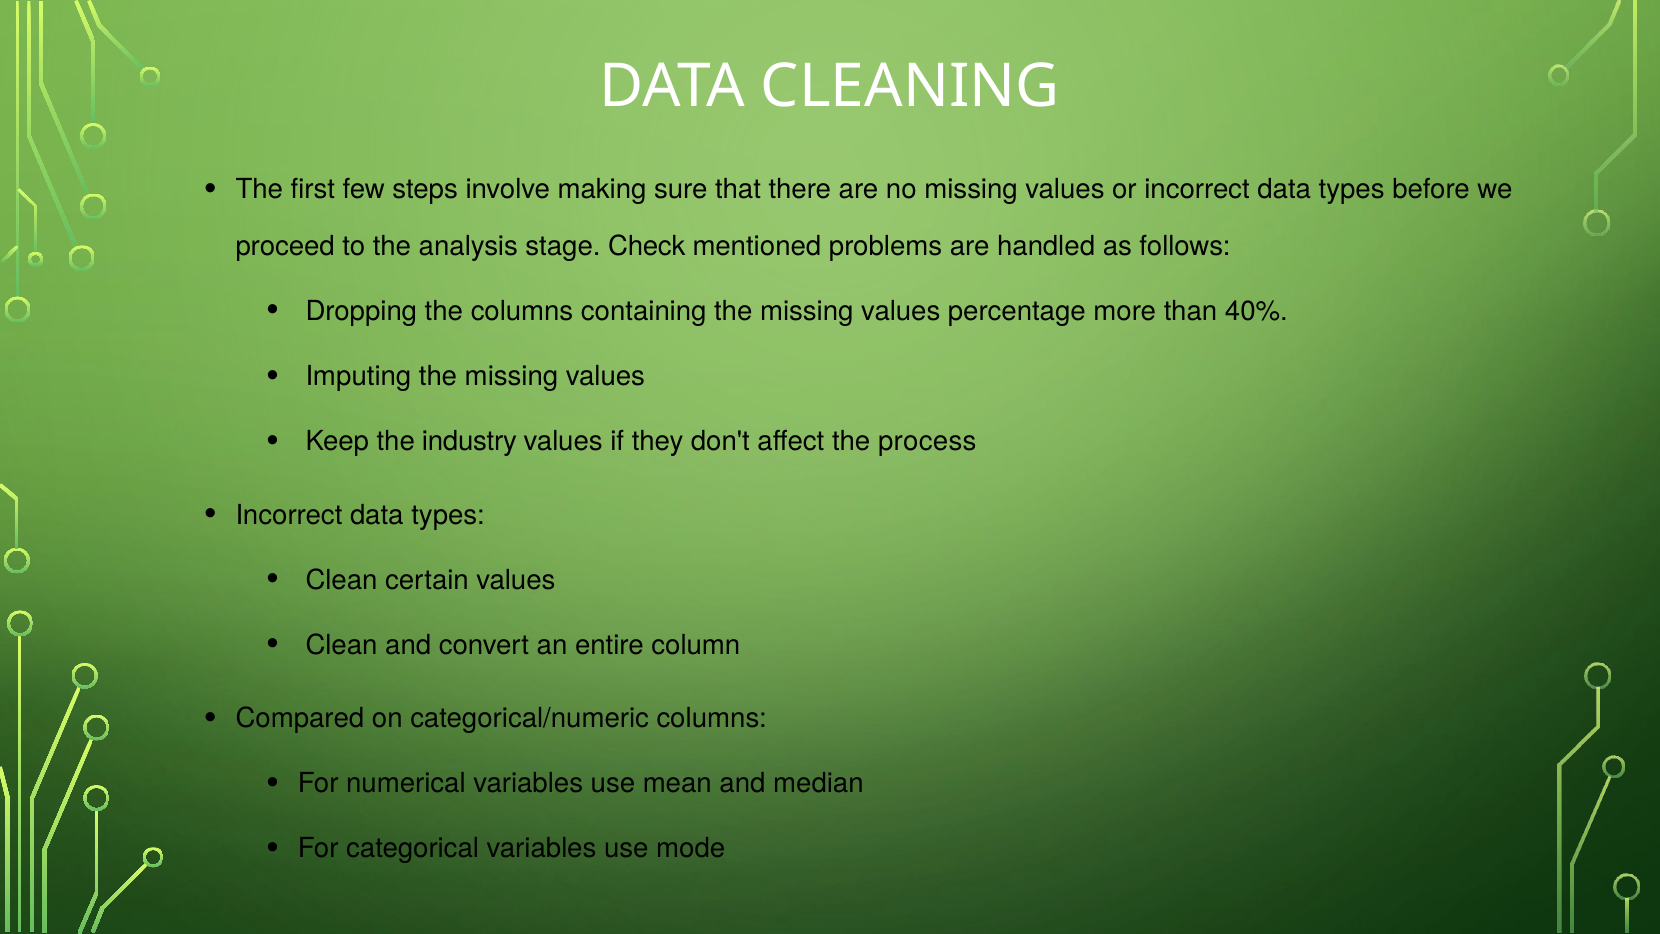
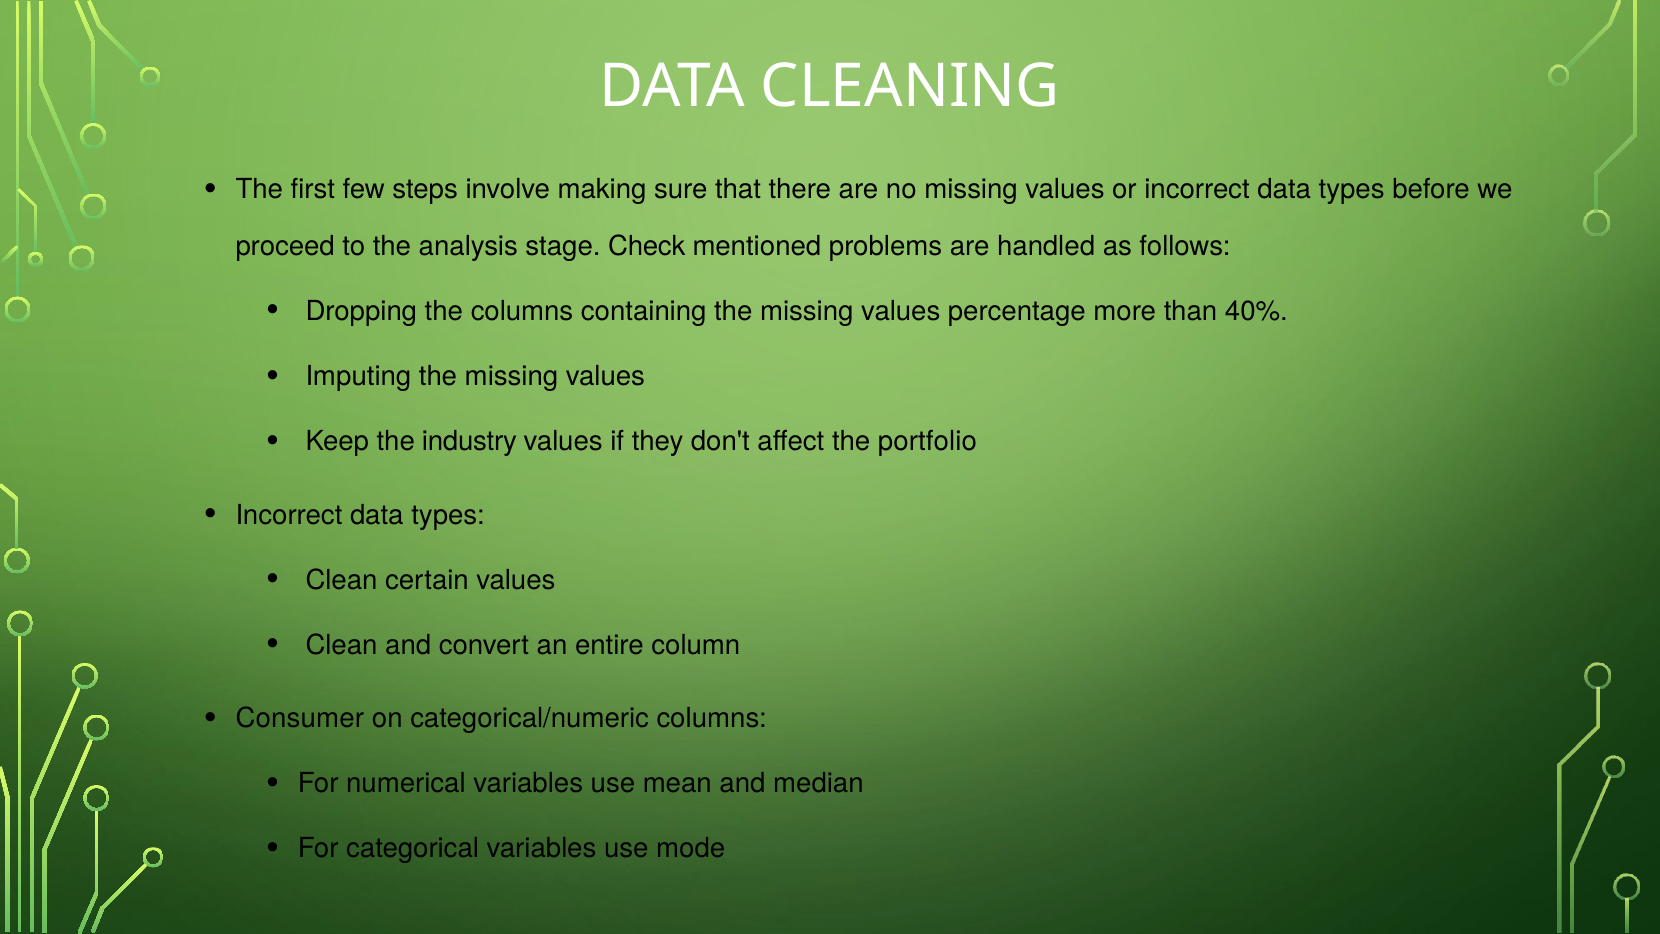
process: process -> portfolio (927, 441)
Compared: Compared -> Consumer (300, 718)
